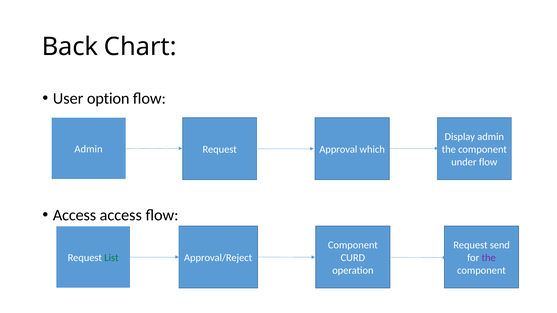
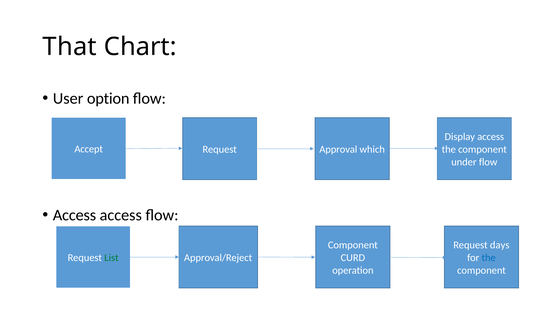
Back: Back -> That (70, 47)
Display admin: admin -> access (491, 137)
Admin: Admin -> Accept (89, 149)
send: send -> days (500, 245)
the colour: purple -> blue (489, 258)
